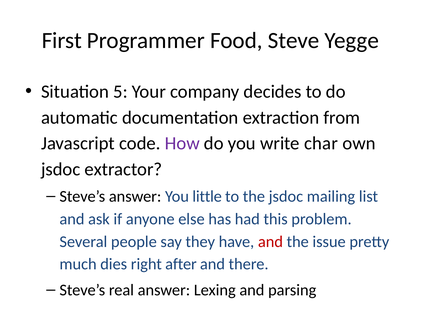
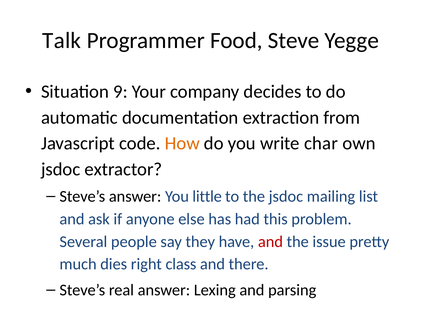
First: First -> Talk (62, 41)
5: 5 -> 9 (120, 92)
How colour: purple -> orange (182, 143)
after: after -> class (181, 264)
